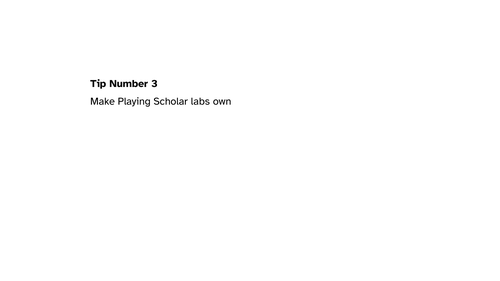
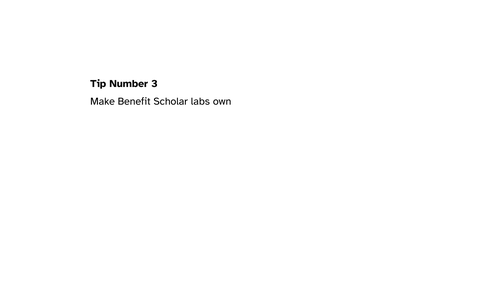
Playing: Playing -> Benefit (134, 101)
